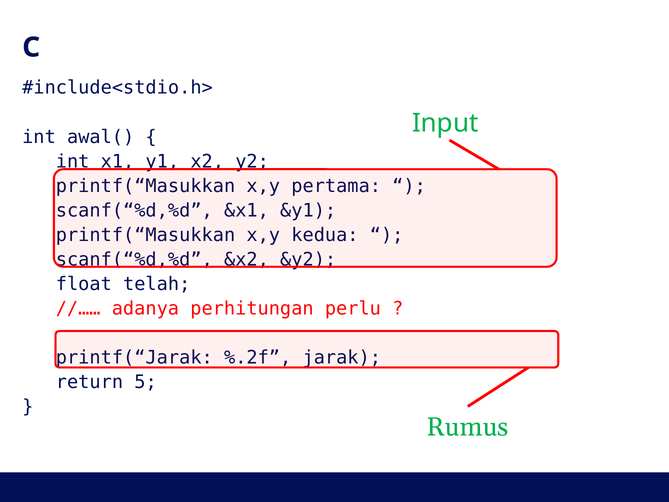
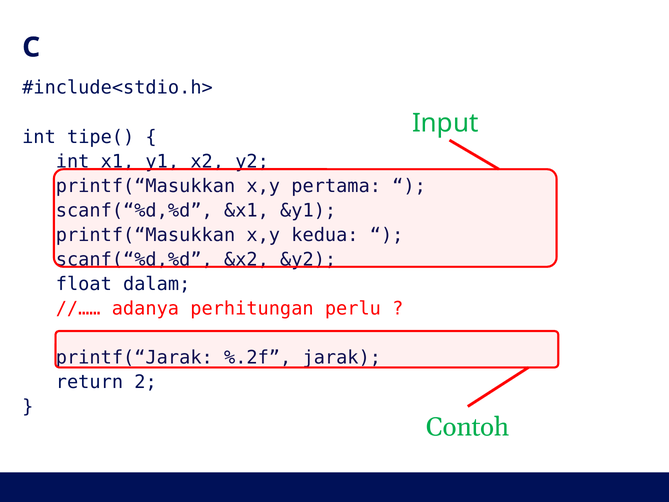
awal(: awal( -> tipe( (101, 137)
telah: telah -> dalam (157, 284)
5: 5 -> 2 (146, 382)
Rumus: Rumus -> Contoh (468, 427)
